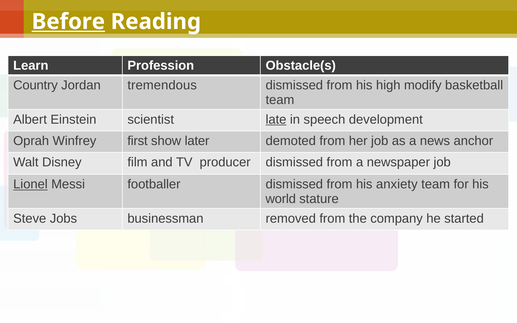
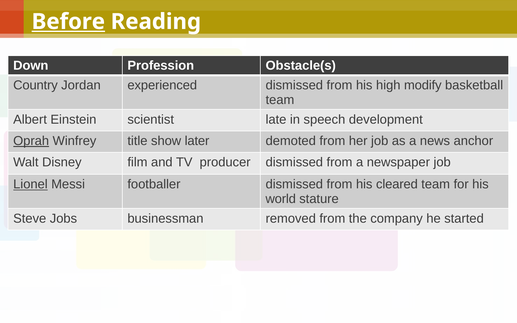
Learn: Learn -> Down (31, 66)
tremendous: tremendous -> experienced (162, 85)
late underline: present -> none (276, 120)
Oprah underline: none -> present (31, 141)
first: first -> title (137, 141)
anxiety: anxiety -> cleared (397, 184)
